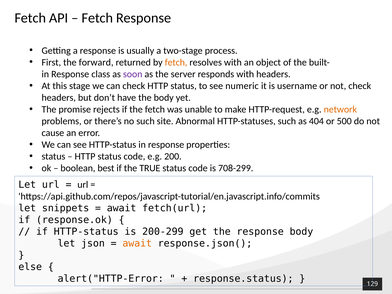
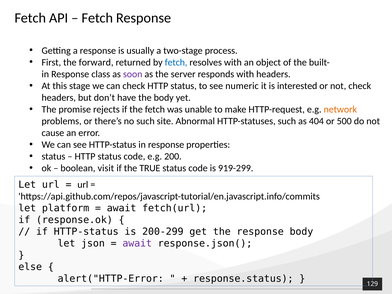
fetch colour: orange -> blue (176, 62)
username: username -> interested (297, 86)
best: best -> visit (106, 168)
708-299: 708-299 -> 919-299 (236, 168)
snippets: snippets -> platform (66, 208)
await colour: orange -> purple (137, 243)
